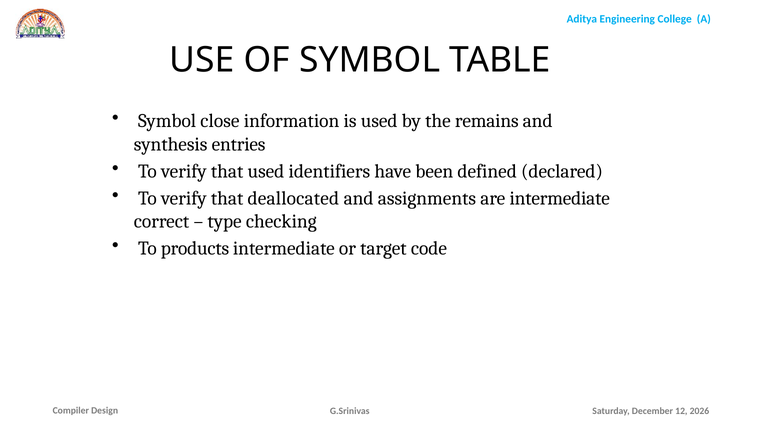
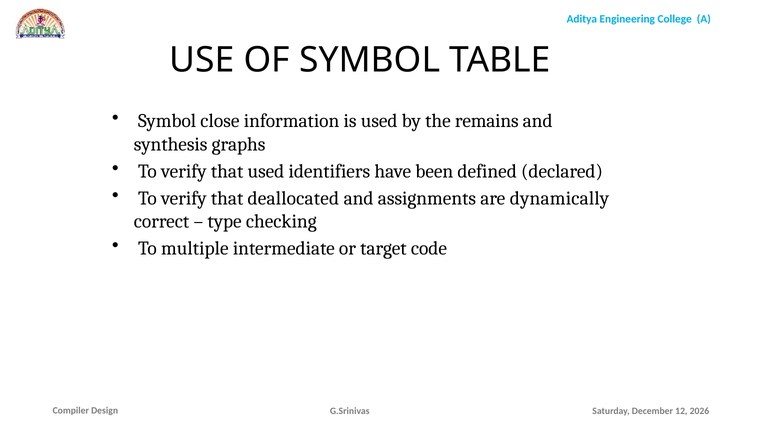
entries: entries -> graphs (239, 144)
are intermediate: intermediate -> dynamically (559, 198)
products: products -> multiple (195, 249)
